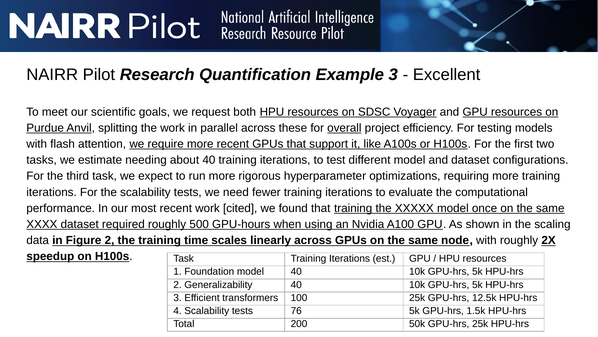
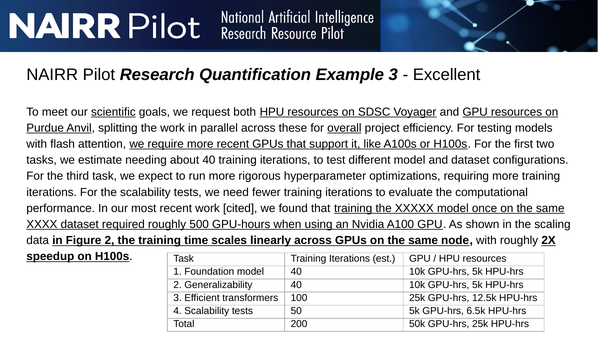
scientific underline: none -> present (113, 112)
76: 76 -> 50 (296, 310)
1.5k: 1.5k -> 6.5k (476, 310)
